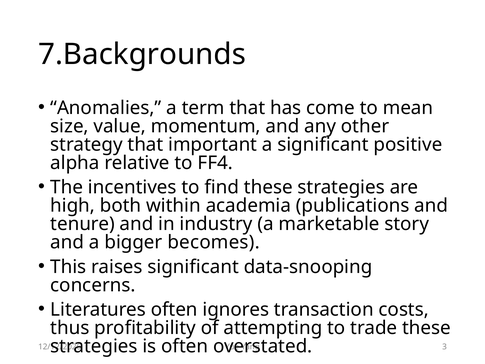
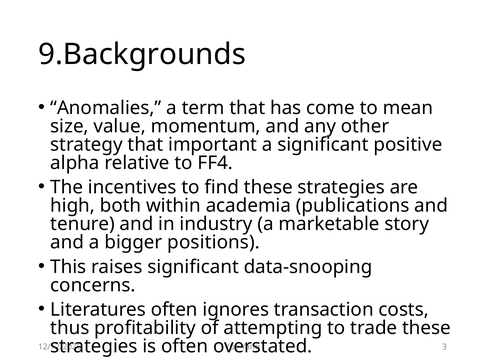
7.Backgrounds: 7.Backgrounds -> 9.Backgrounds (142, 54)
becomes: becomes -> positions (214, 242)
